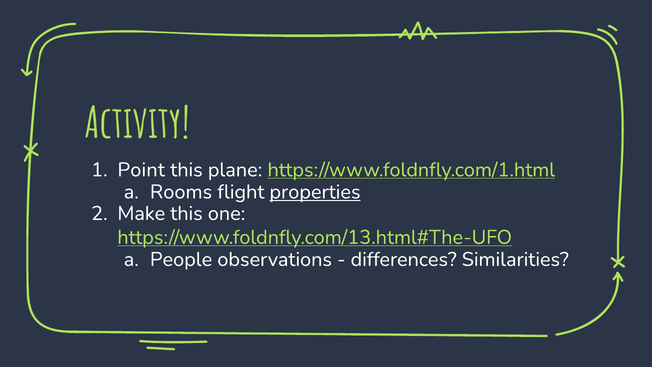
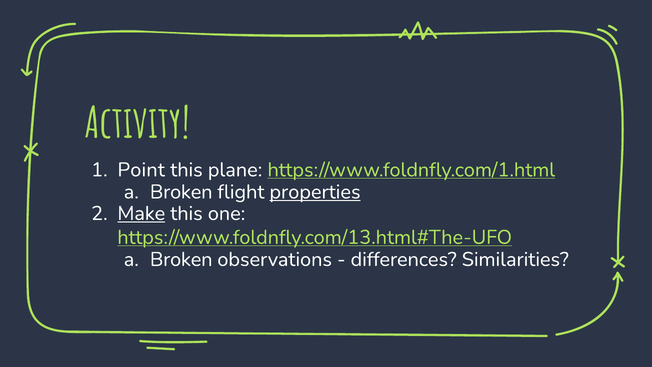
Rooms: Rooms -> Broken (181, 192)
Make underline: none -> present (141, 213)
People: People -> Broken (181, 259)
